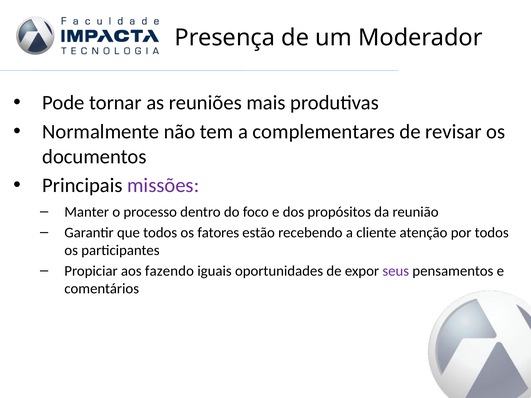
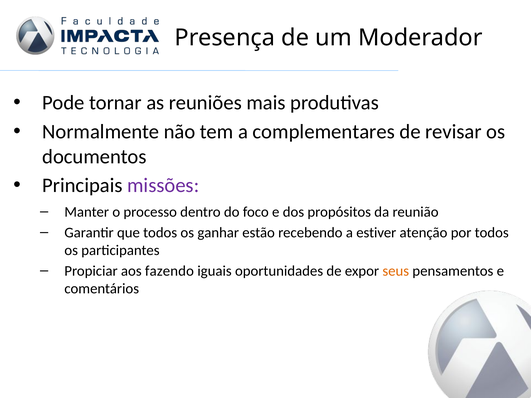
fatores: fatores -> ganhar (218, 233)
cliente: cliente -> estiver (376, 233)
seus colour: purple -> orange (396, 271)
